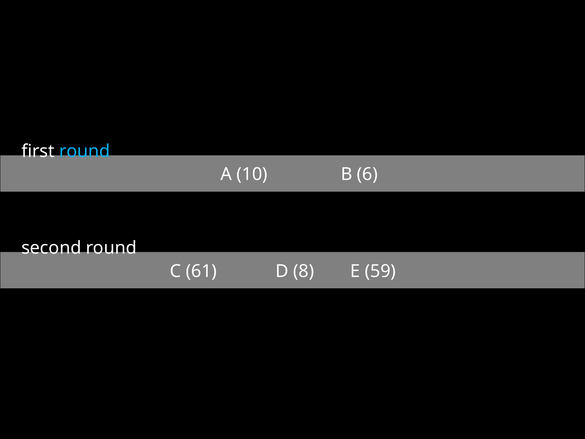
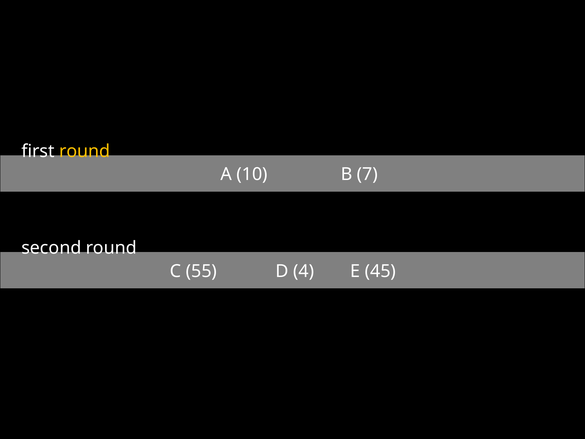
round colour: light blue -> yellow (85, 151)
6: 6 -> 7 (367, 174)
61: 61 -> 55 (201, 271)
8: 8 -> 4 (304, 271)
59: 59 -> 45 (380, 271)
